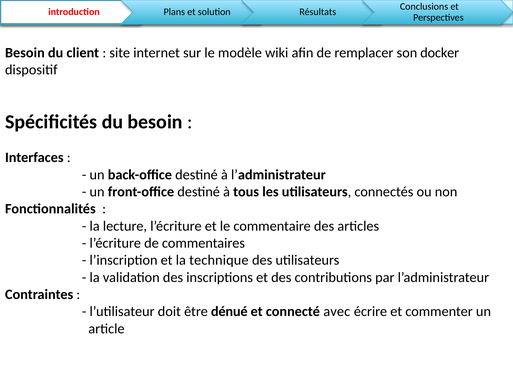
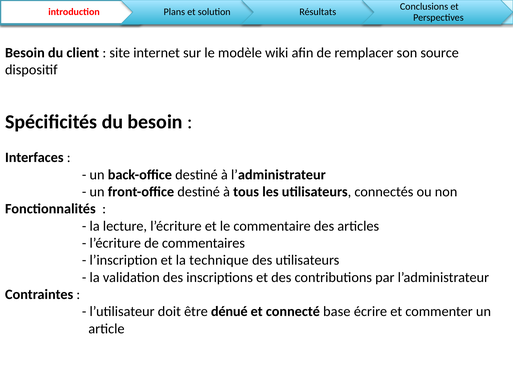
docker: docker -> source (440, 53)
avec: avec -> base (337, 311)
